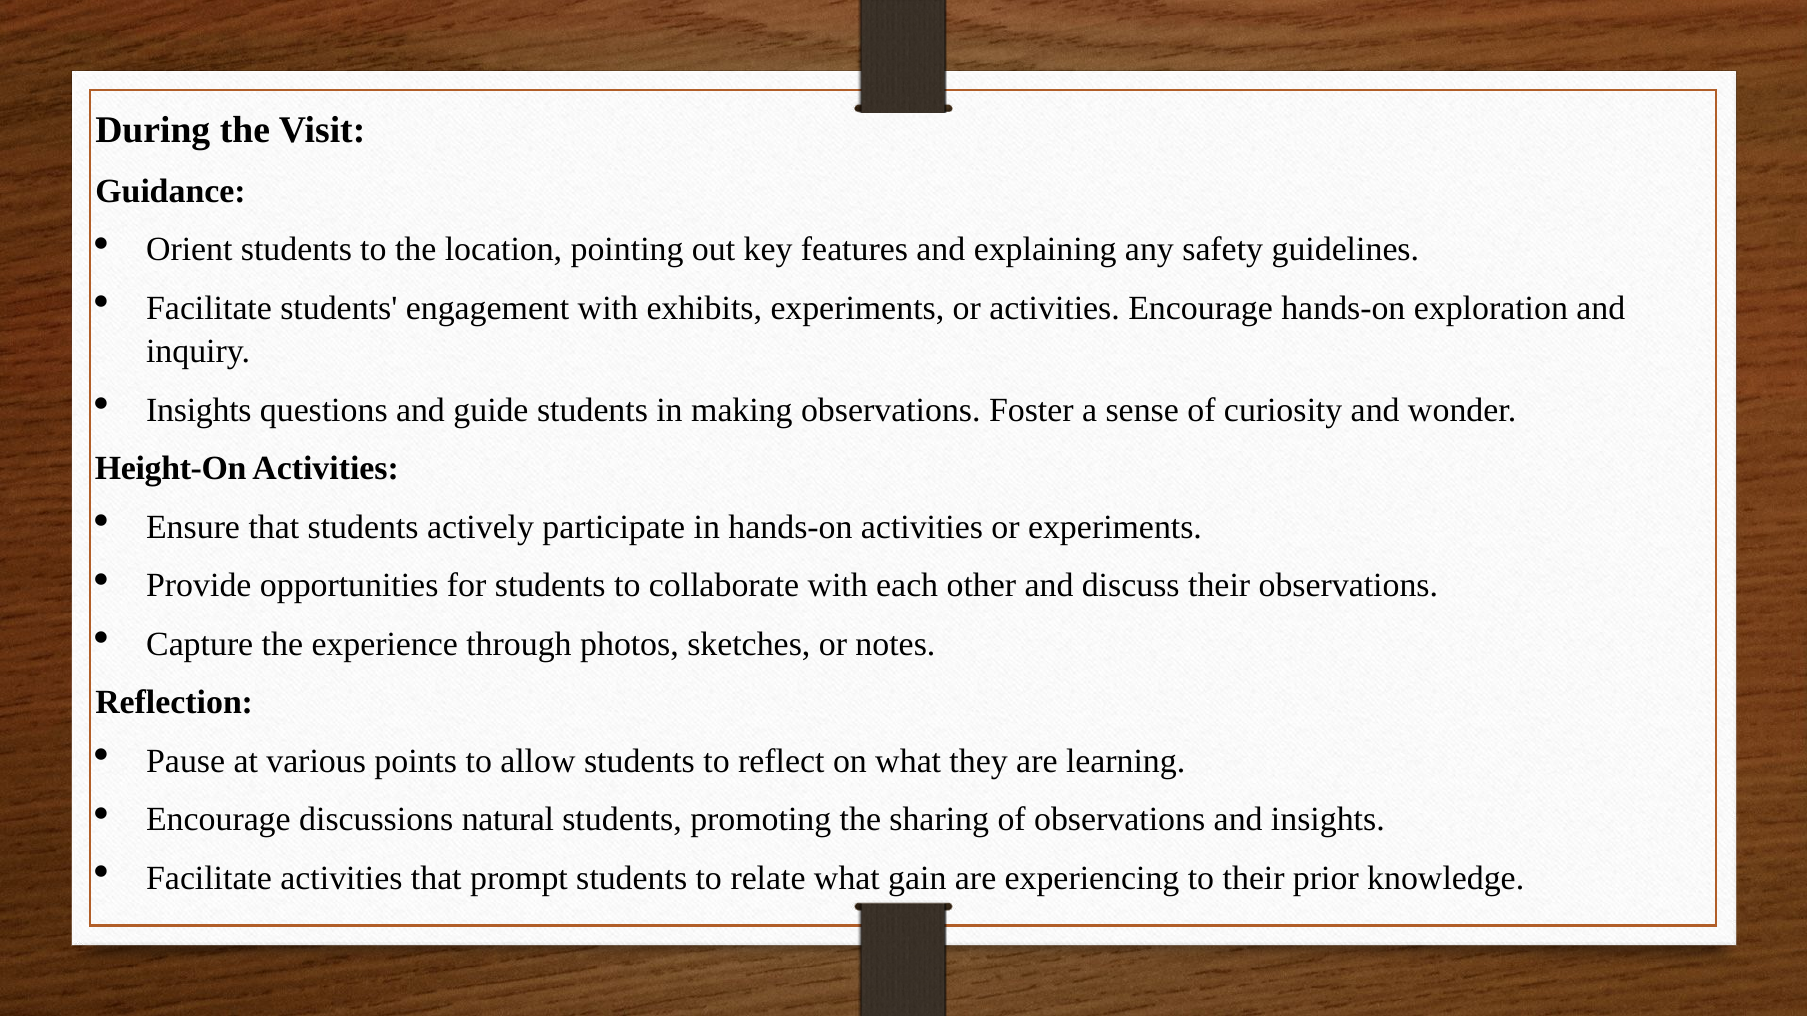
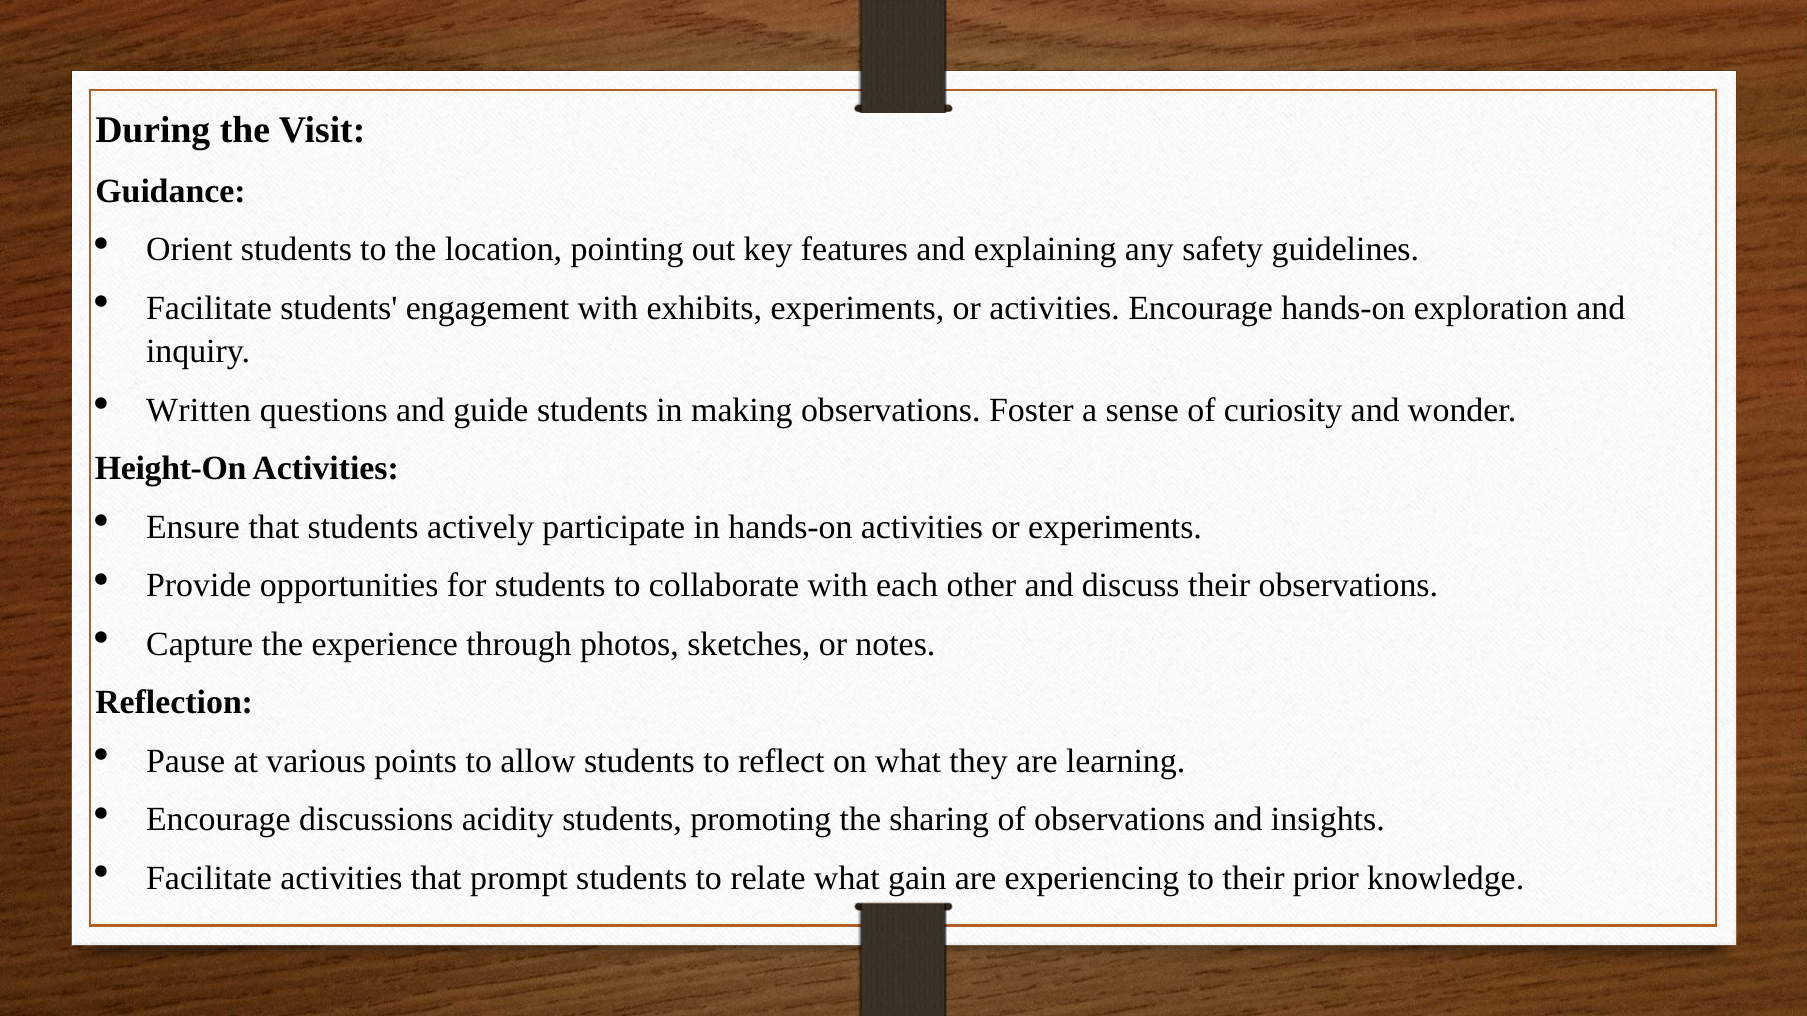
Insights: Insights -> Written (199, 410)
natural: natural -> acidity (508, 820)
